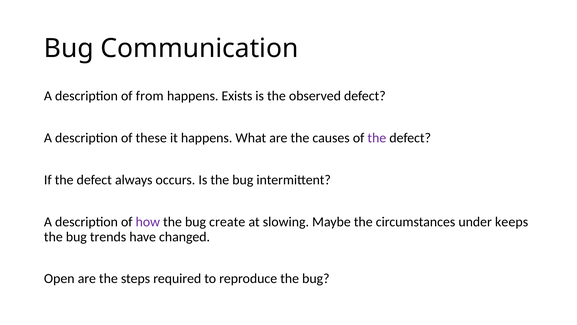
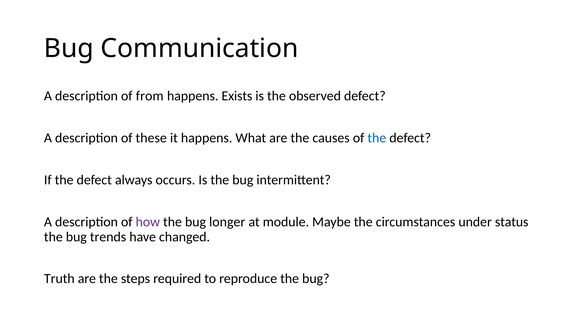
the colour: purple -> blue (377, 138)
create: create -> longer (227, 222)
slowing: slowing -> module (286, 222)
keeps: keeps -> status (512, 222)
Open: Open -> Truth (59, 278)
